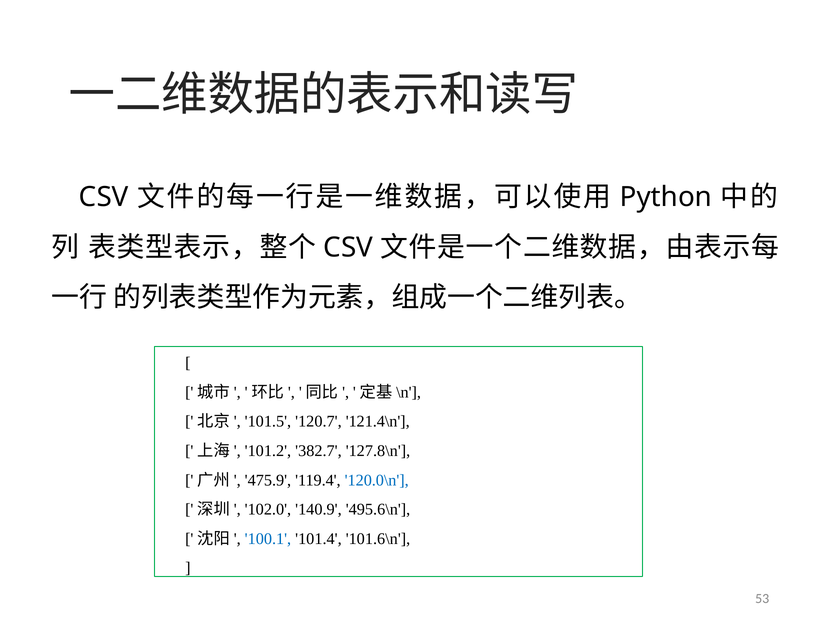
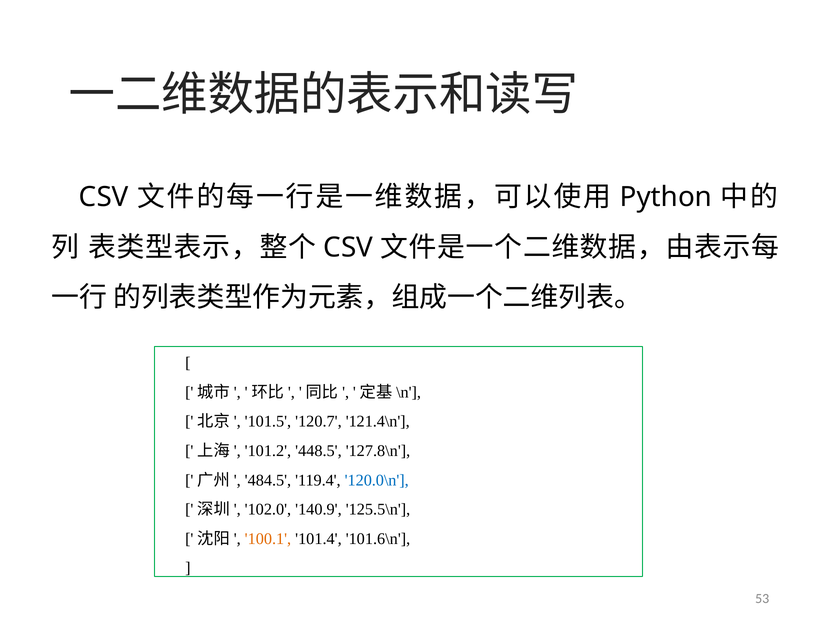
382.7: 382.7 -> 448.5 (318, 450)
475.9: 475.9 -> 484.5 (268, 480)
495.6\n: 495.6\n -> 125.5\n (378, 509)
100.1 colour: blue -> orange (268, 538)
